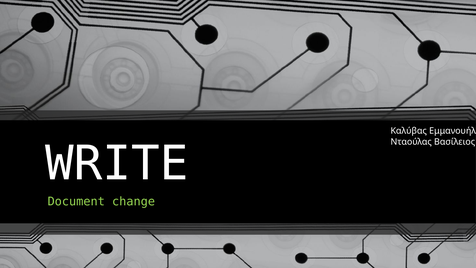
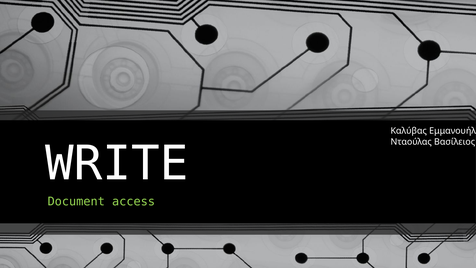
change: change -> access (134, 202)
